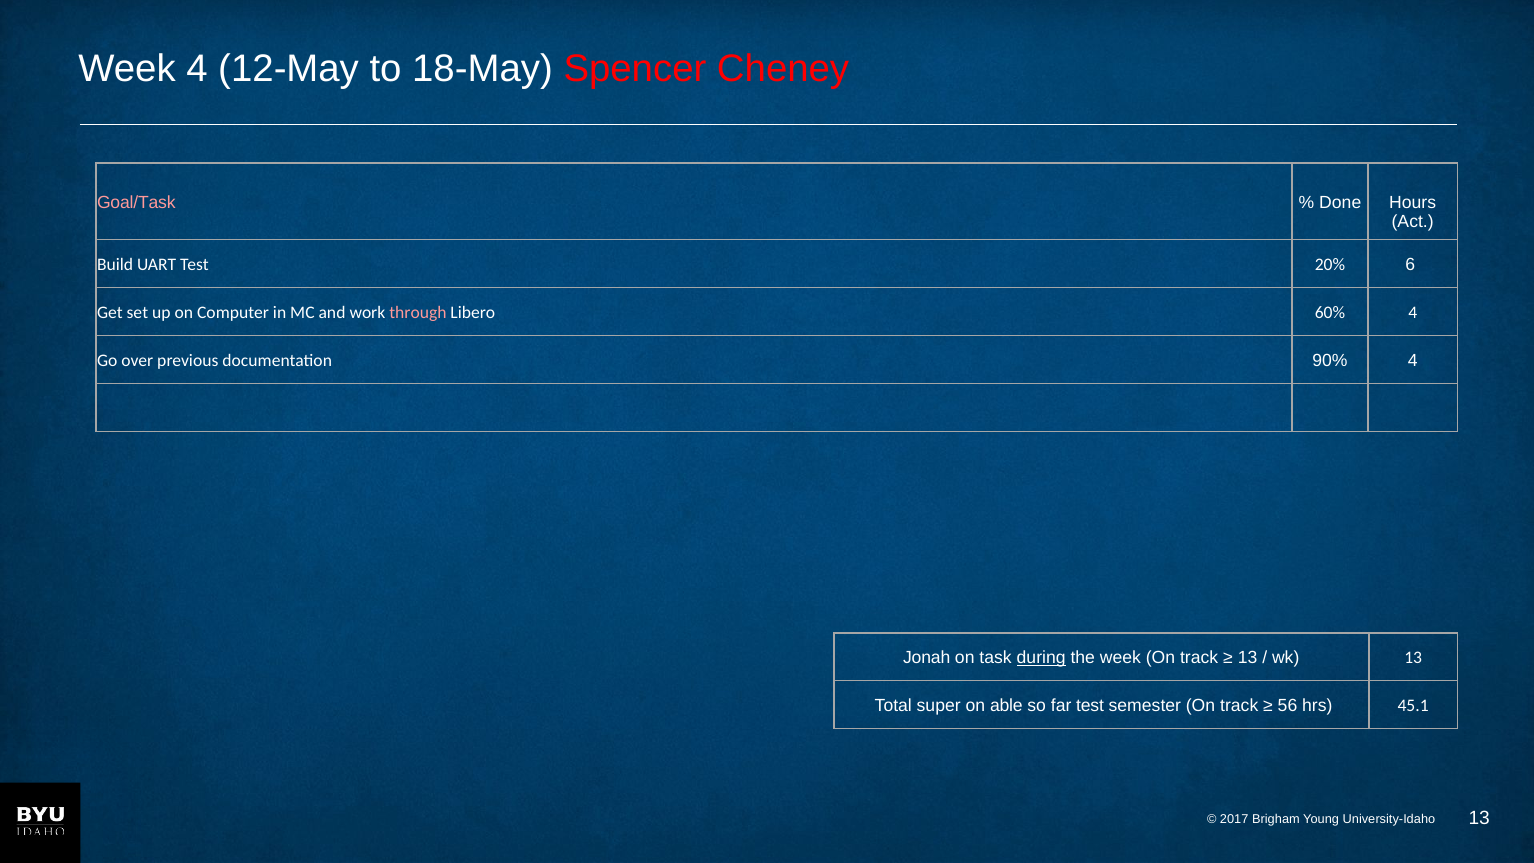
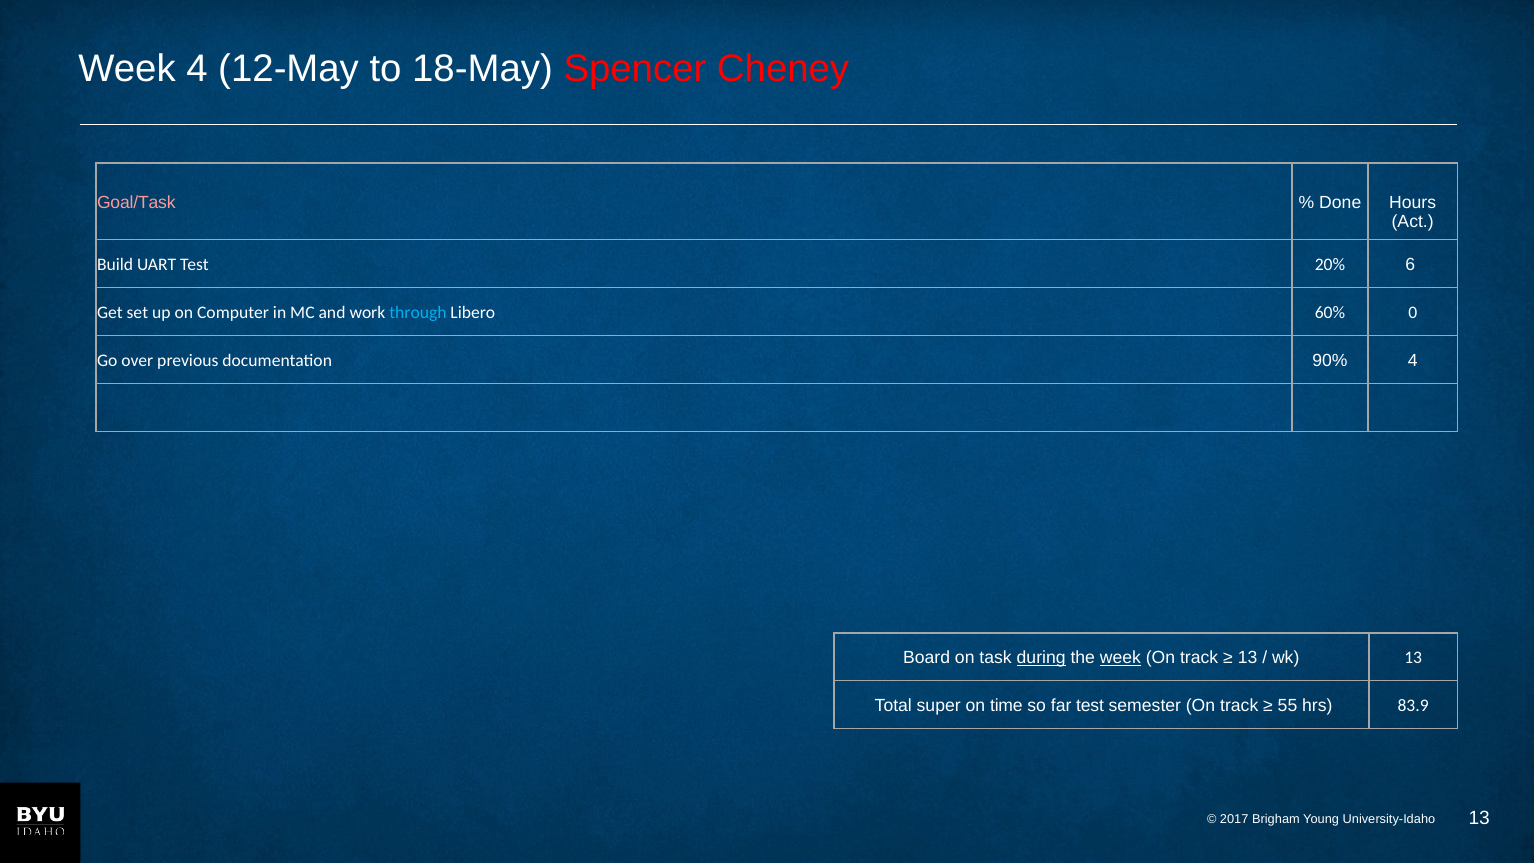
through colour: pink -> light blue (418, 312)
60% 4: 4 -> 0 (1413, 312)
Jonah: Jonah -> Board (927, 658)
week underline: none -> present (1120, 658)
able: able -> time (1006, 706)
56: 56 -> 55 (1288, 706)
45.1: 45.1 -> 83.9 (1413, 705)
